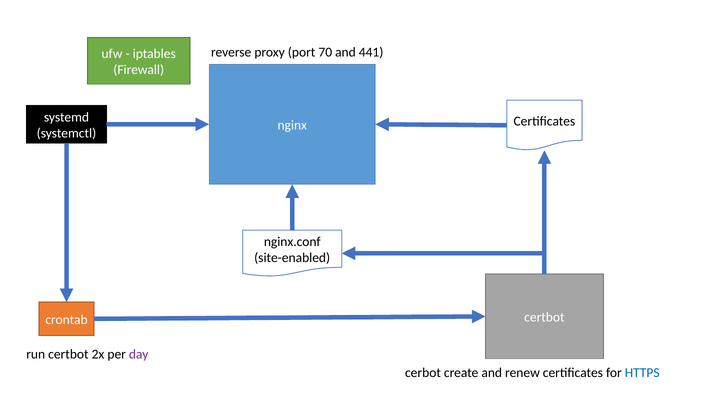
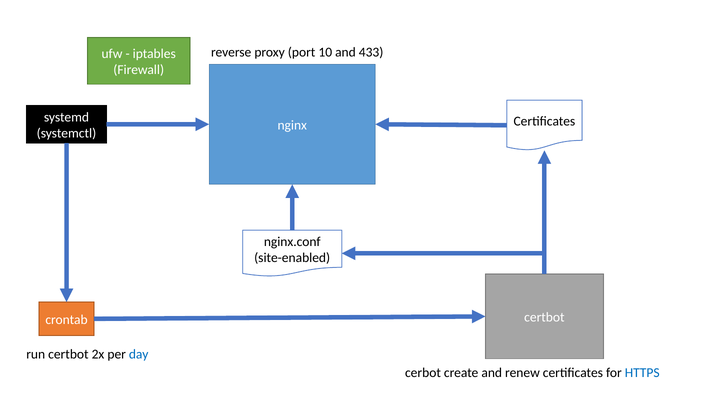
70: 70 -> 10 (325, 52)
441: 441 -> 433 (371, 52)
day colour: purple -> blue (139, 354)
